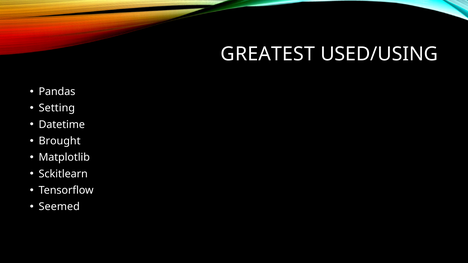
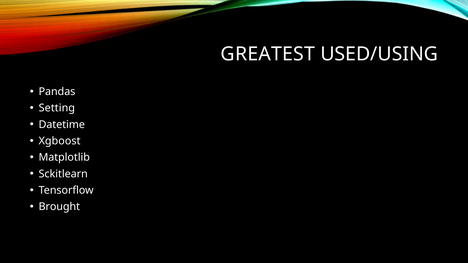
Brought: Brought -> Xgboost (60, 141)
Seemed: Seemed -> Brought (59, 207)
